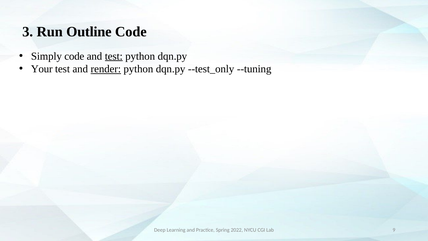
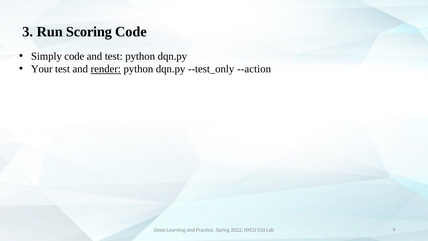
Outline: Outline -> Scoring (89, 32)
test underline: present -> none (114, 56)
--tuning: --tuning -> --action (254, 69)
